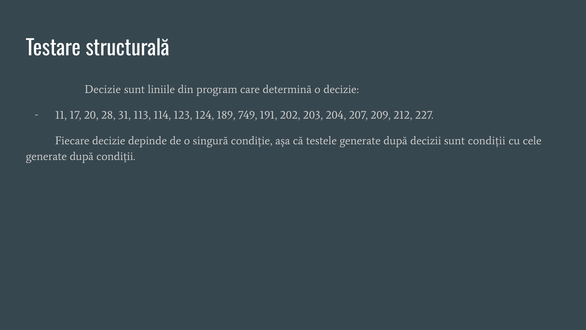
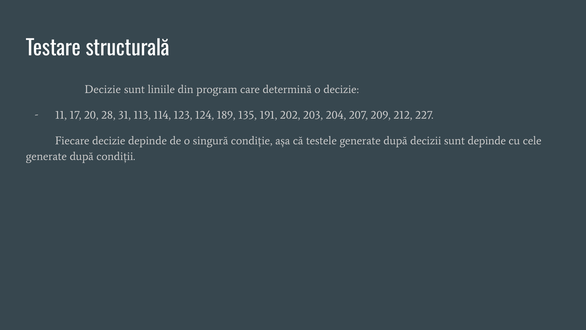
749: 749 -> 135 (247, 115)
sunt condiții: condiții -> depinde (487, 140)
